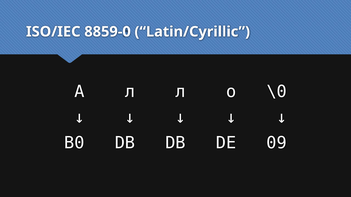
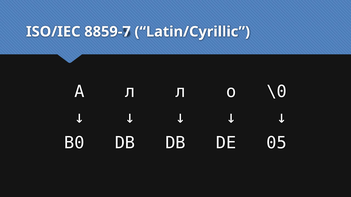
8859-0: 8859-0 -> 8859-7 (108, 32)
09: 09 -> 05 (277, 143)
